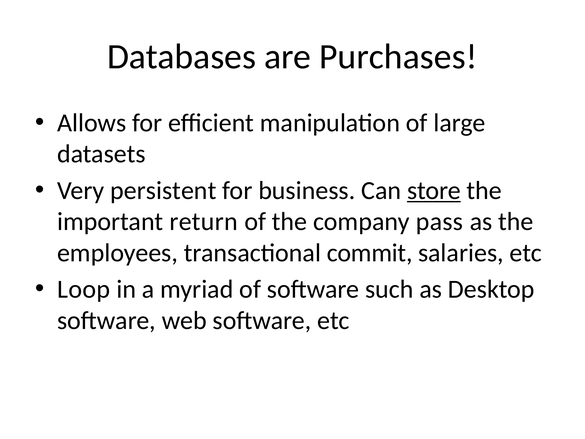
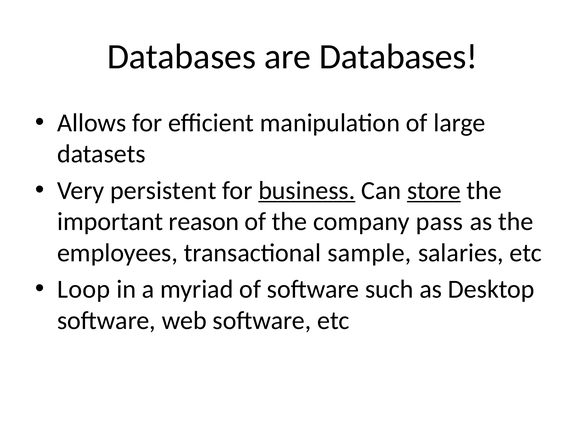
are Purchases: Purchases -> Databases (398, 57)
business underline: none -> present (307, 190)
return: return -> reason (204, 222)
commit: commit -> sample (369, 253)
